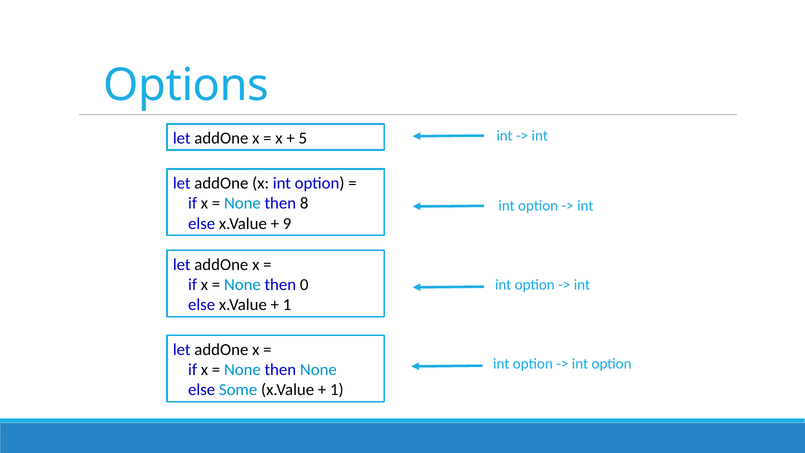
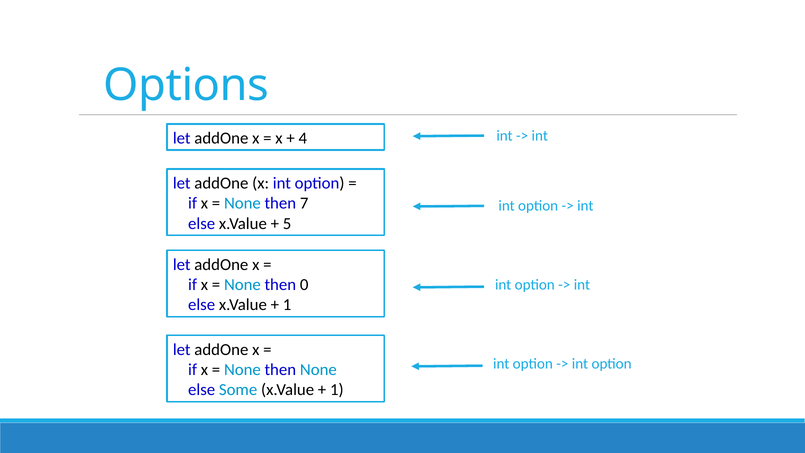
5: 5 -> 4 (303, 138)
8: 8 -> 7 (304, 203)
9: 9 -> 5 (287, 223)
